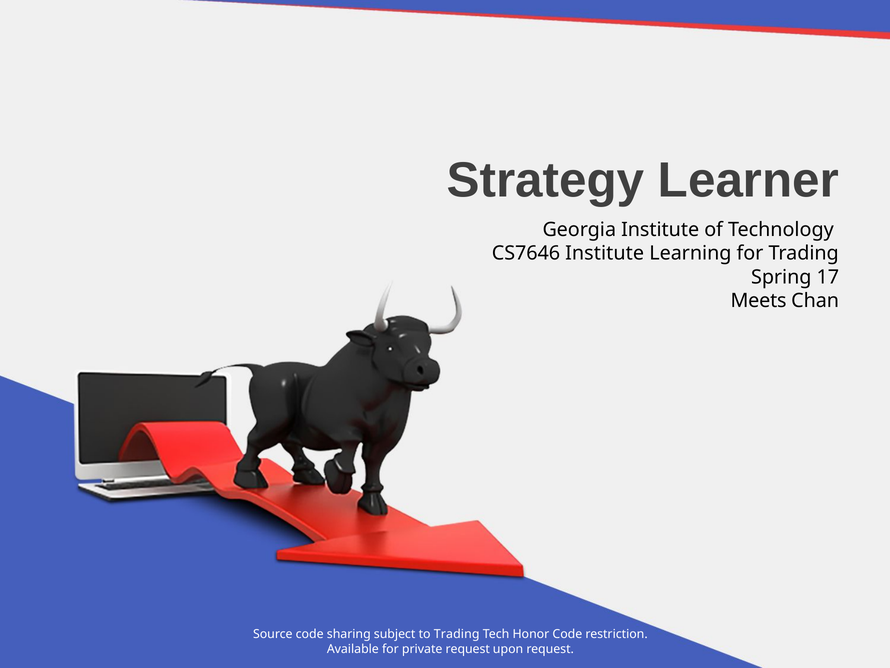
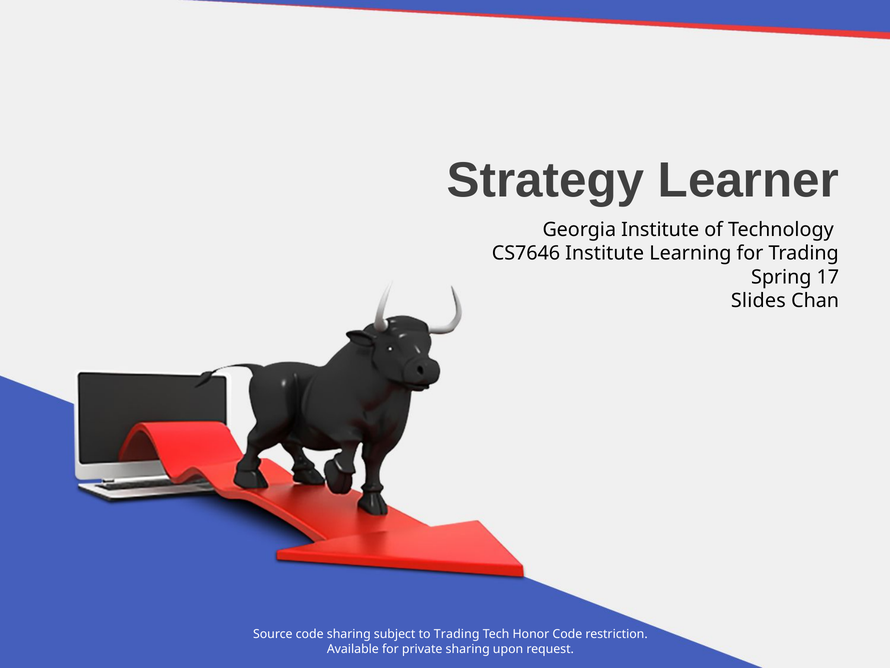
Meets: Meets -> Slides (758, 300)
private request: request -> sharing (468, 649)
